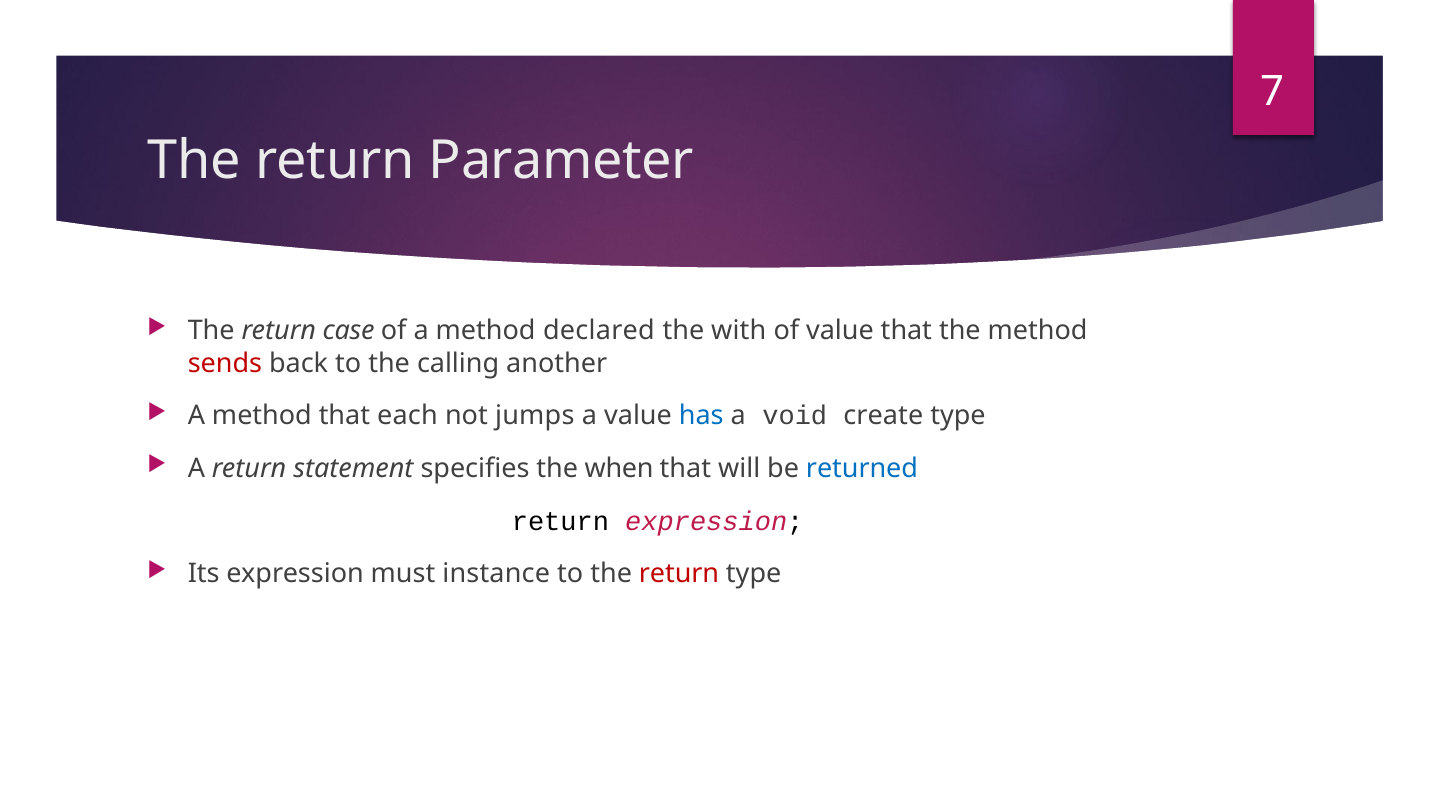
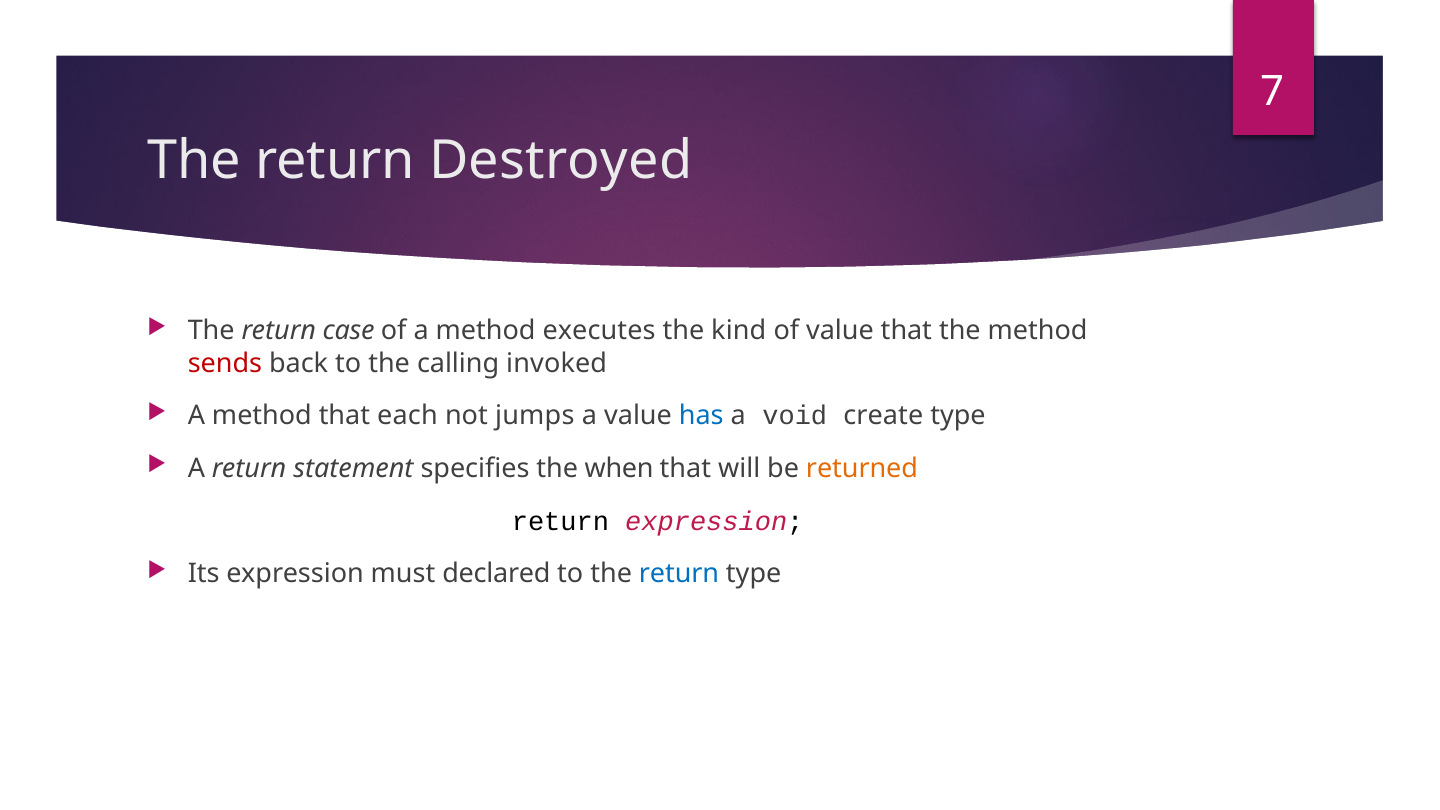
Parameter: Parameter -> Destroyed (561, 161)
declared: declared -> executes (599, 331)
with: with -> kind (739, 331)
another: another -> invoked (557, 363)
returned colour: blue -> orange (862, 469)
instance: instance -> declared (496, 574)
return colour: red -> blue (679, 574)
